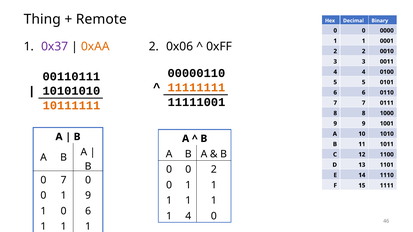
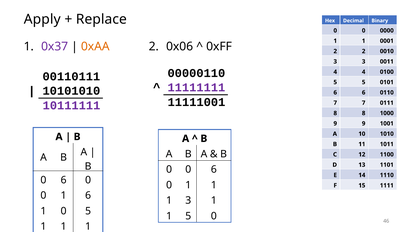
Thing: Thing -> Apply (42, 19)
Remote: Remote -> Replace (101, 19)
11111111 colour: orange -> purple (196, 88)
10111111 colour: orange -> purple (71, 106)
0 0 2: 2 -> 6 (214, 170)
7: 7 -> 6 (64, 180)
1 9: 9 -> 6 (88, 196)
1: 1 -> 3 (188, 201)
0 6: 6 -> 5 (88, 211)
1 4: 4 -> 5 (188, 216)
